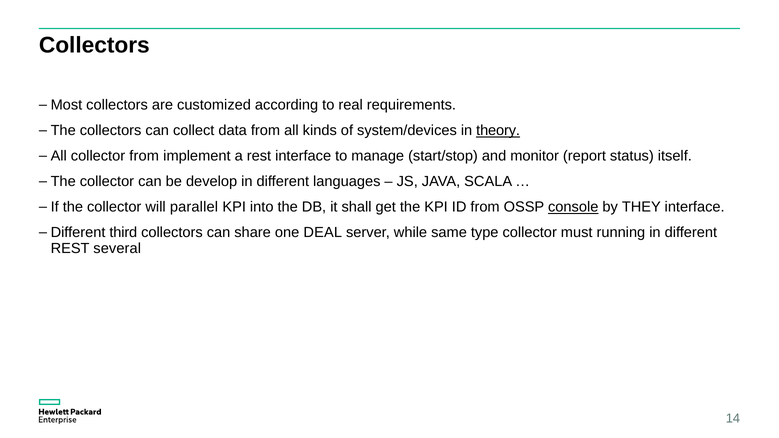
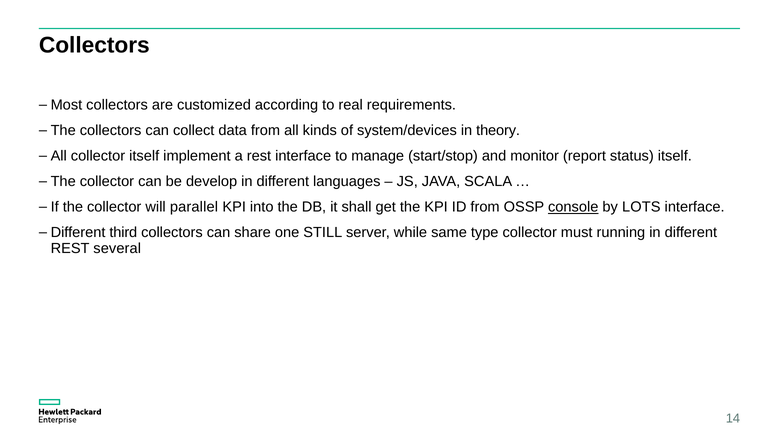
theory underline: present -> none (498, 131)
collector from: from -> itself (144, 156)
THEY: THEY -> LOTS (641, 207)
DEAL: DEAL -> STILL (323, 233)
